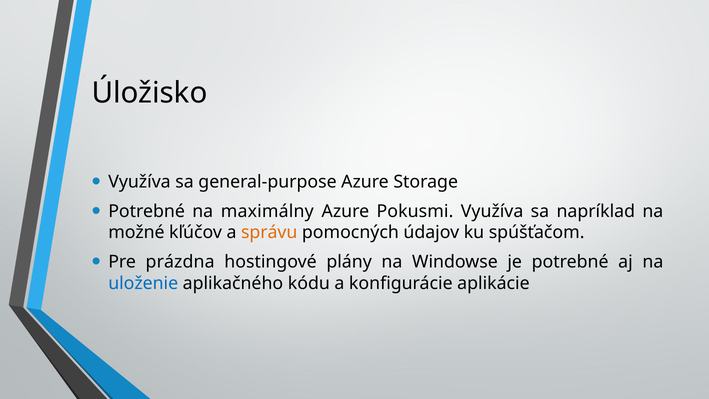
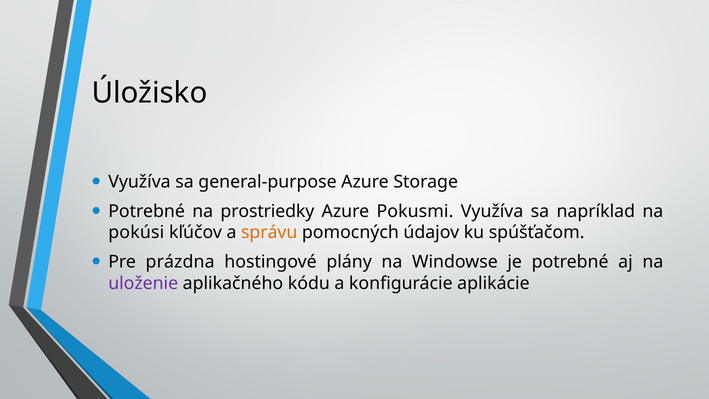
maximálny: maximálny -> prostriedky (267, 211)
možné: možné -> pokúsi (136, 233)
uloženie colour: blue -> purple (143, 283)
